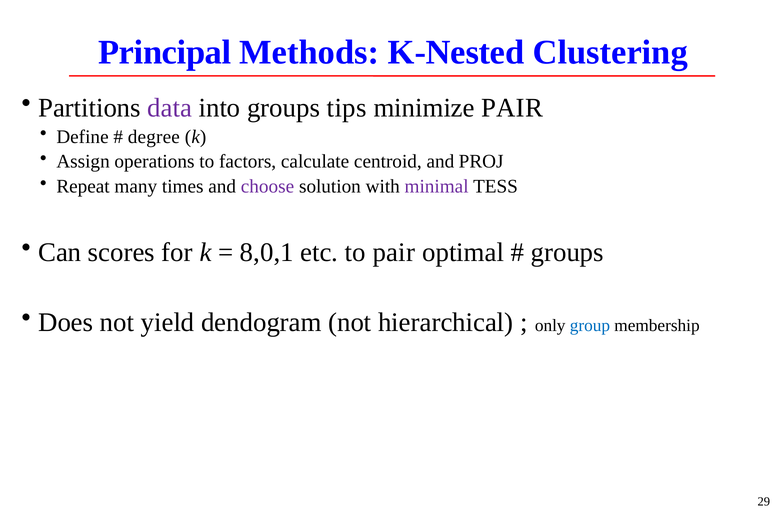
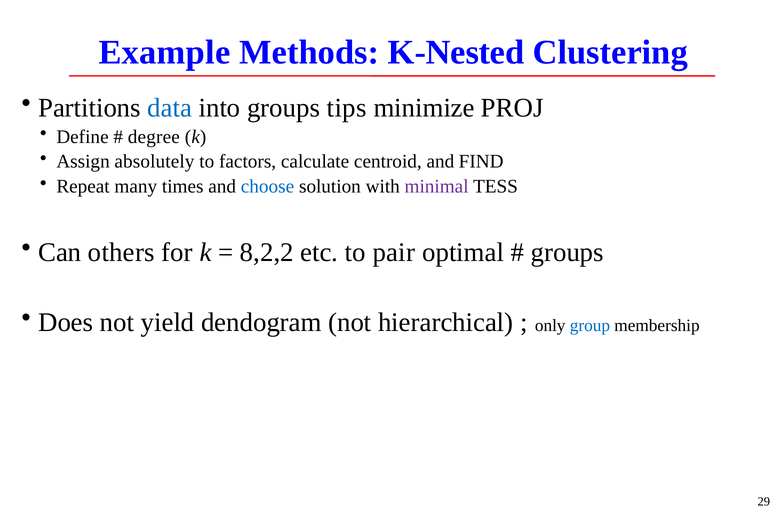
Principal: Principal -> Example (165, 52)
data colour: purple -> blue (170, 108)
minimize PAIR: PAIR -> PROJ (512, 108)
operations: operations -> absolutely (154, 162)
PROJ: PROJ -> FIND (481, 162)
choose colour: purple -> blue (268, 187)
scores: scores -> others (121, 252)
8,0,1: 8,0,1 -> 8,2,2 (267, 252)
